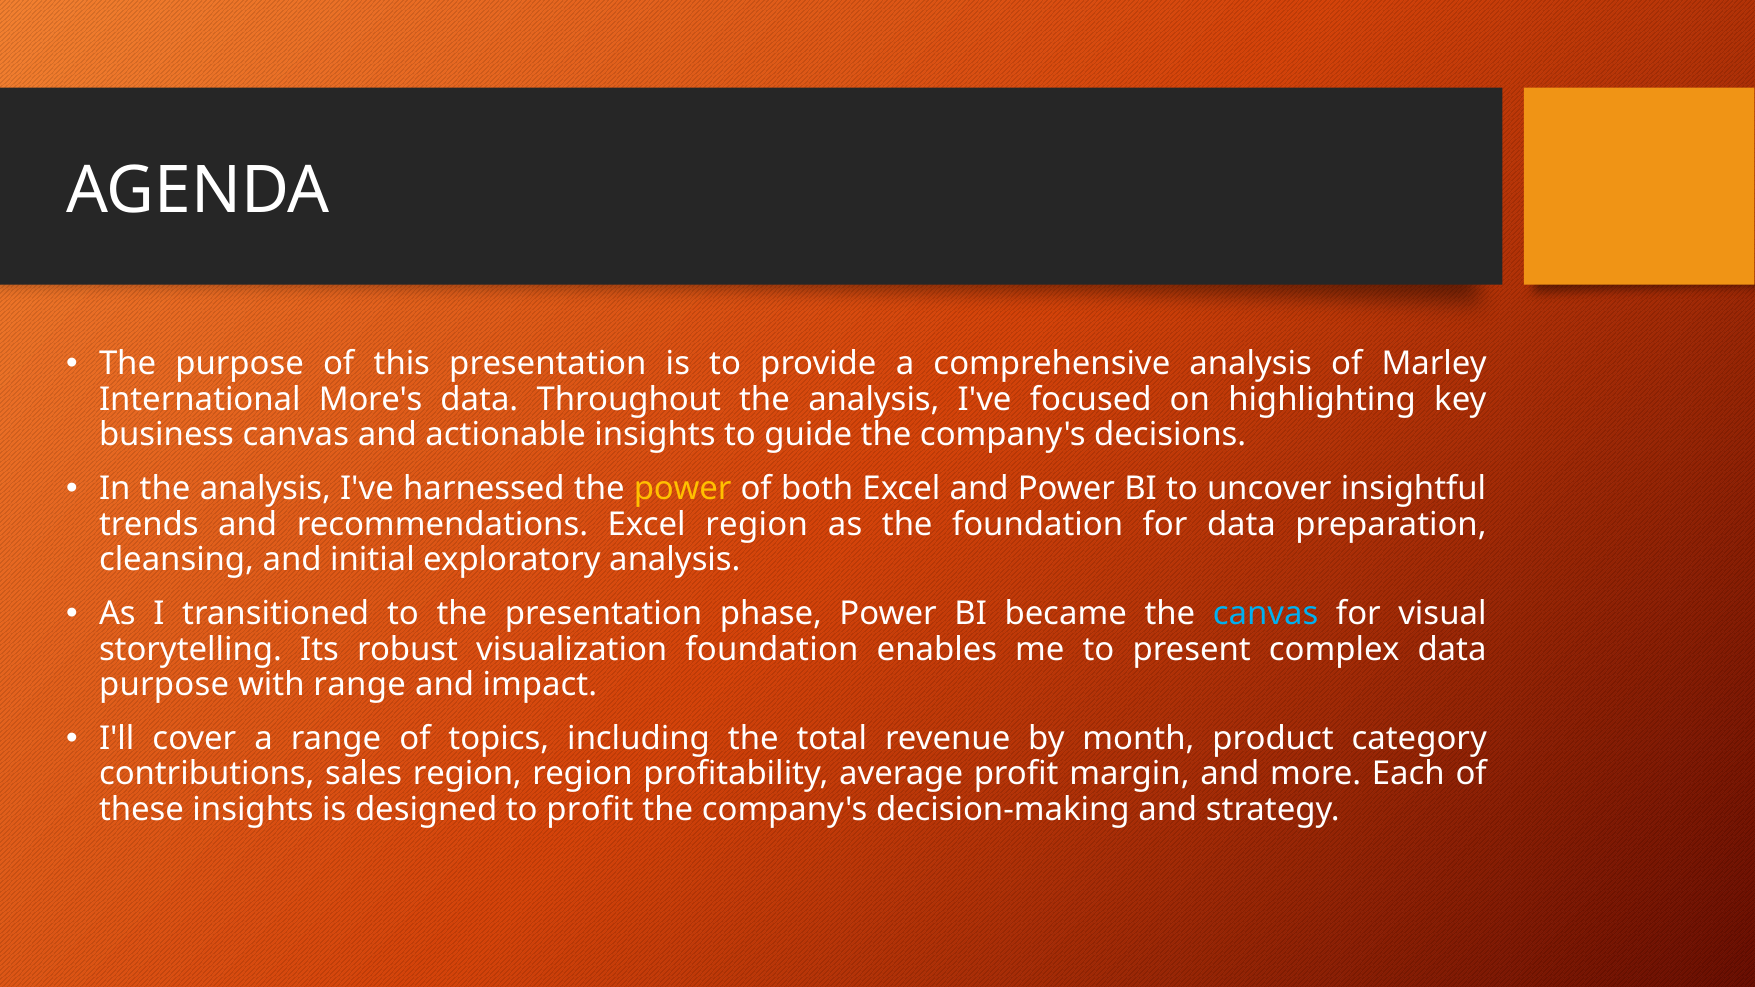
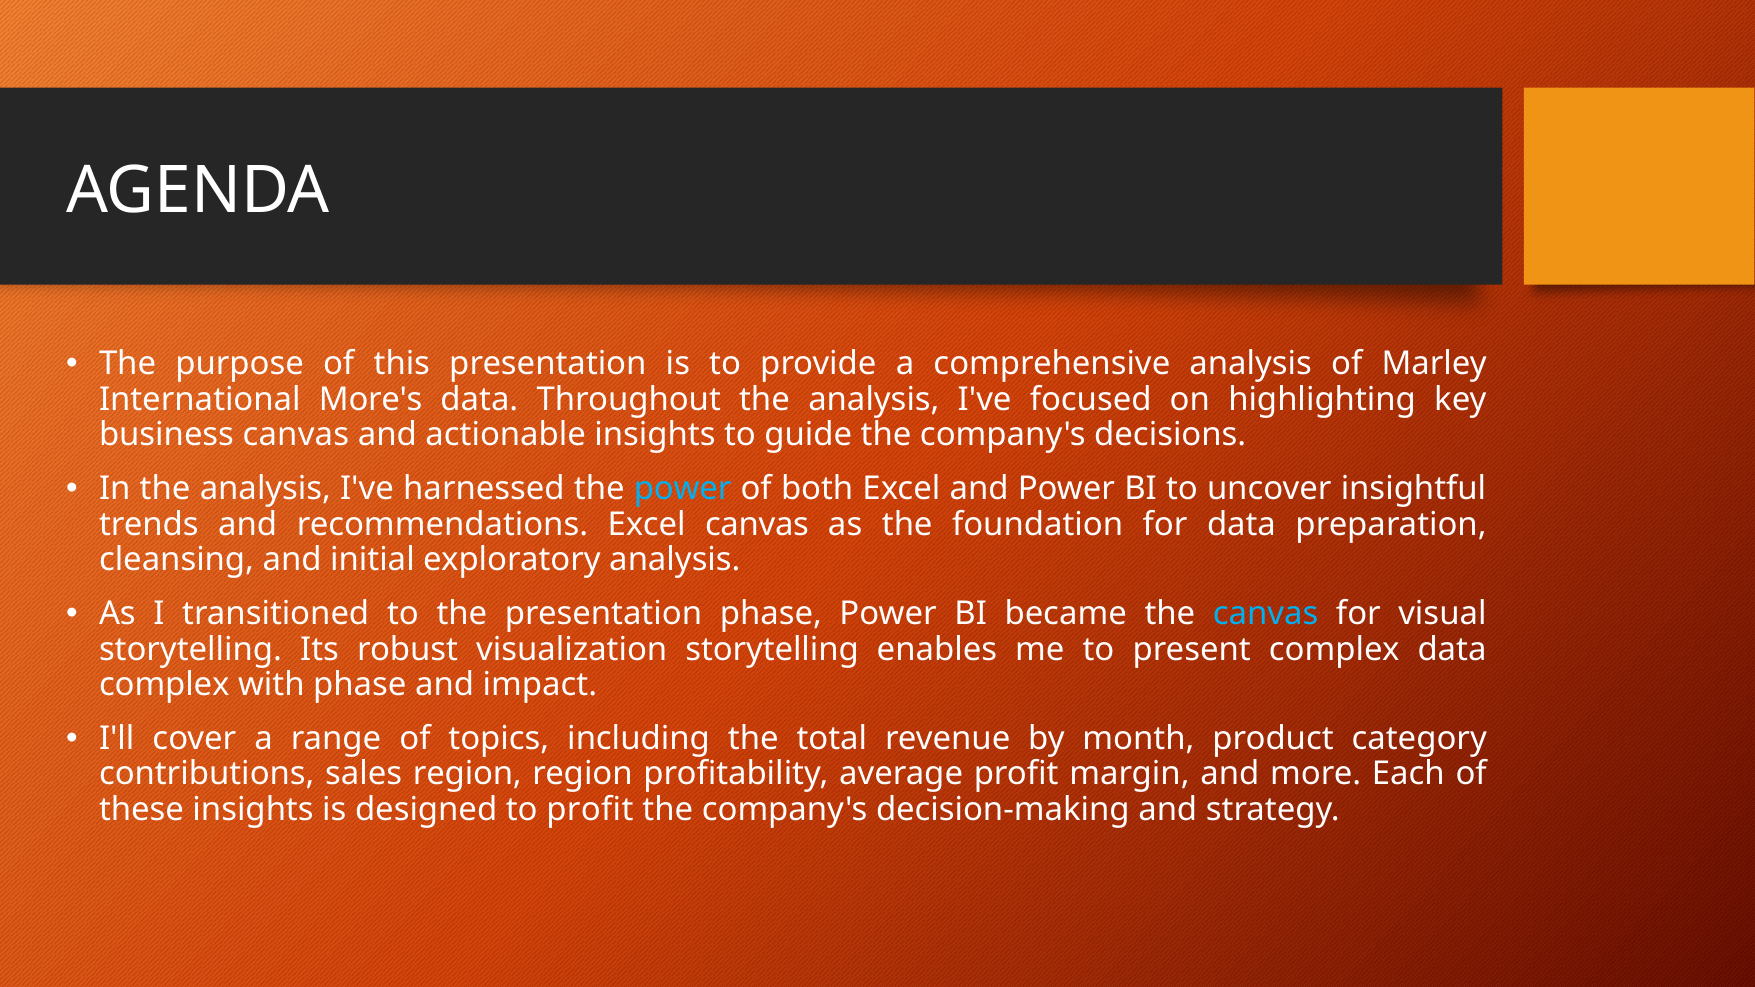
power colour: yellow -> light blue (683, 489)
Excel region: region -> canvas (757, 524)
visualization foundation: foundation -> storytelling (772, 649)
purpose: purpose -> complex (164, 685)
with range: range -> phase (360, 685)
